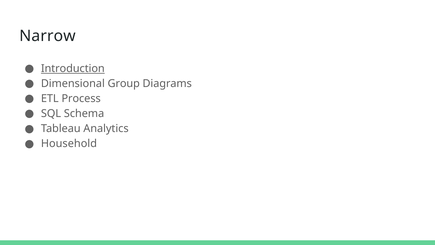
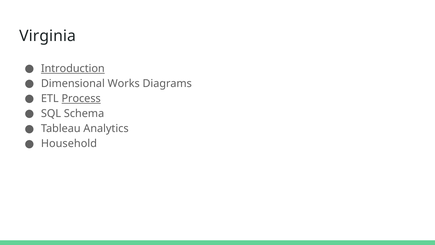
Narrow: Narrow -> Virginia (48, 36)
Group: Group -> Works (124, 83)
Process underline: none -> present (81, 98)
